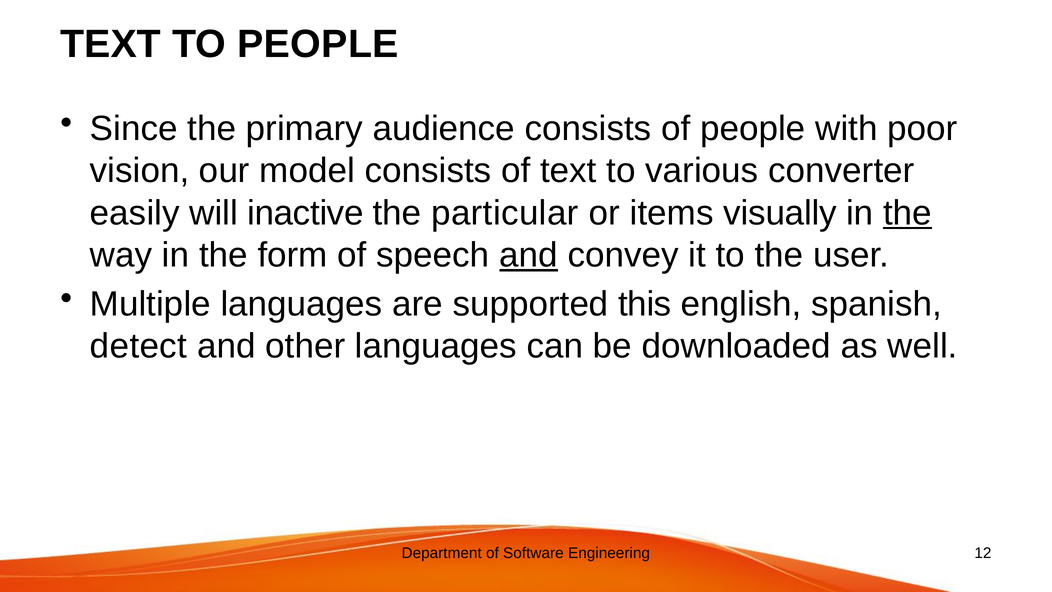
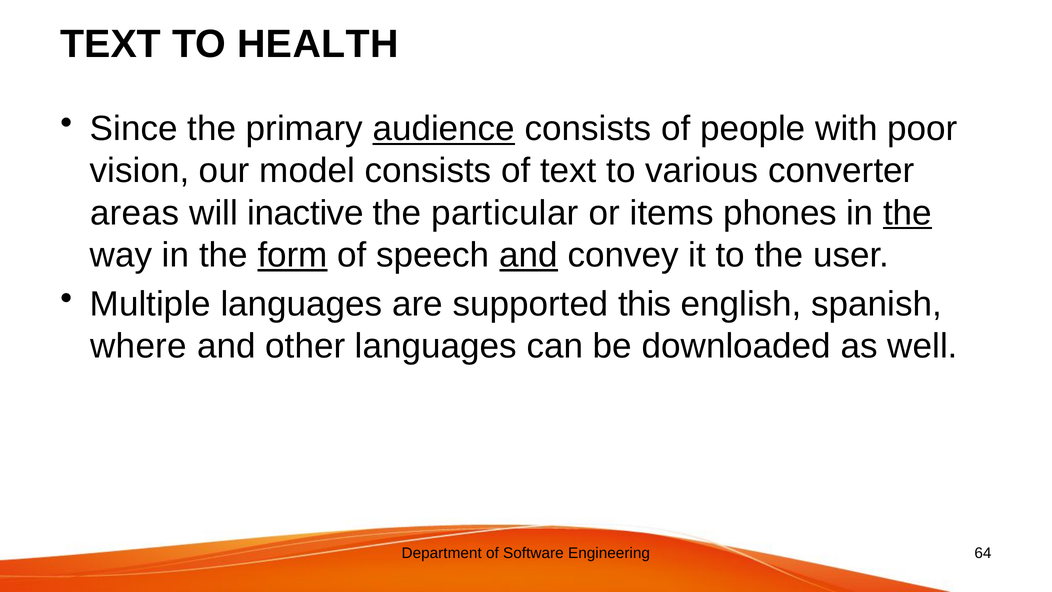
TO PEOPLE: PEOPLE -> HEALTH (318, 44)
audience underline: none -> present (444, 129)
easily: easily -> areas (135, 213)
visually: visually -> phones (780, 213)
form underline: none -> present (293, 255)
detect: detect -> where (138, 346)
12: 12 -> 64 (983, 553)
